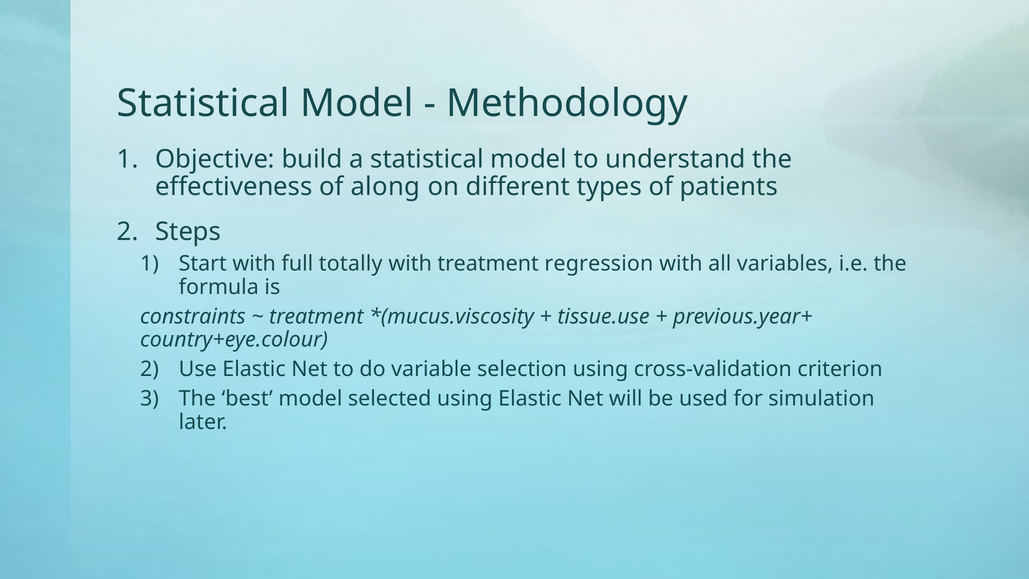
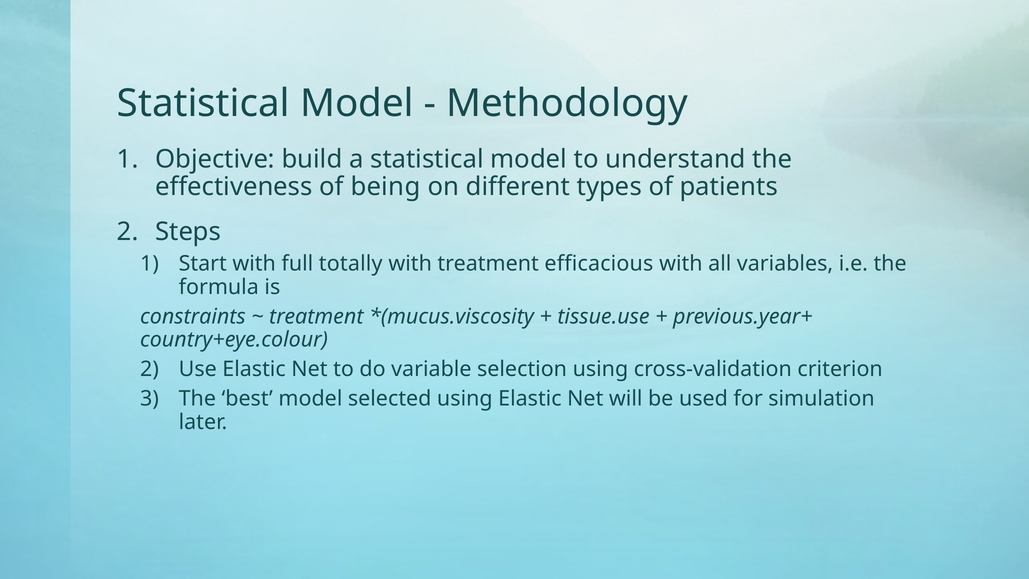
along: along -> being (385, 187)
regression: regression -> efficacious (599, 264)
